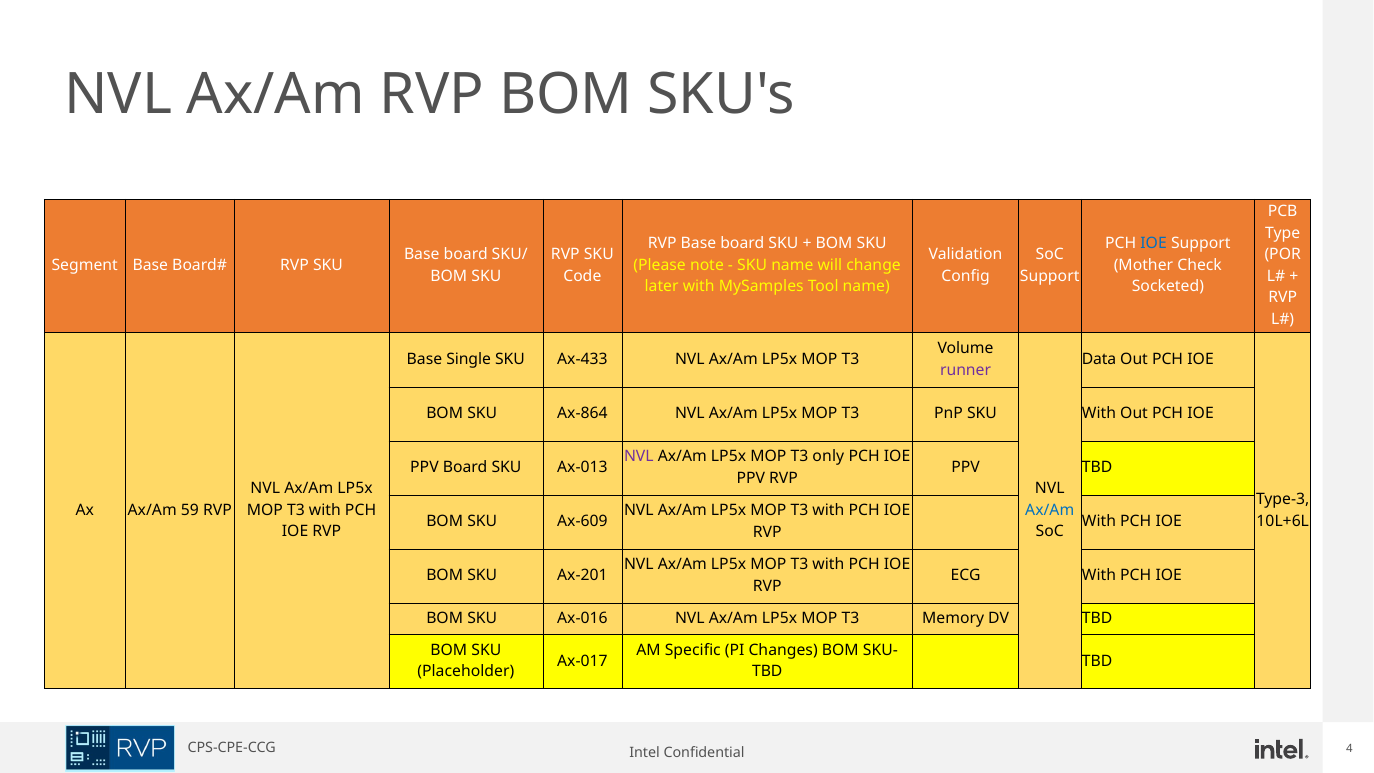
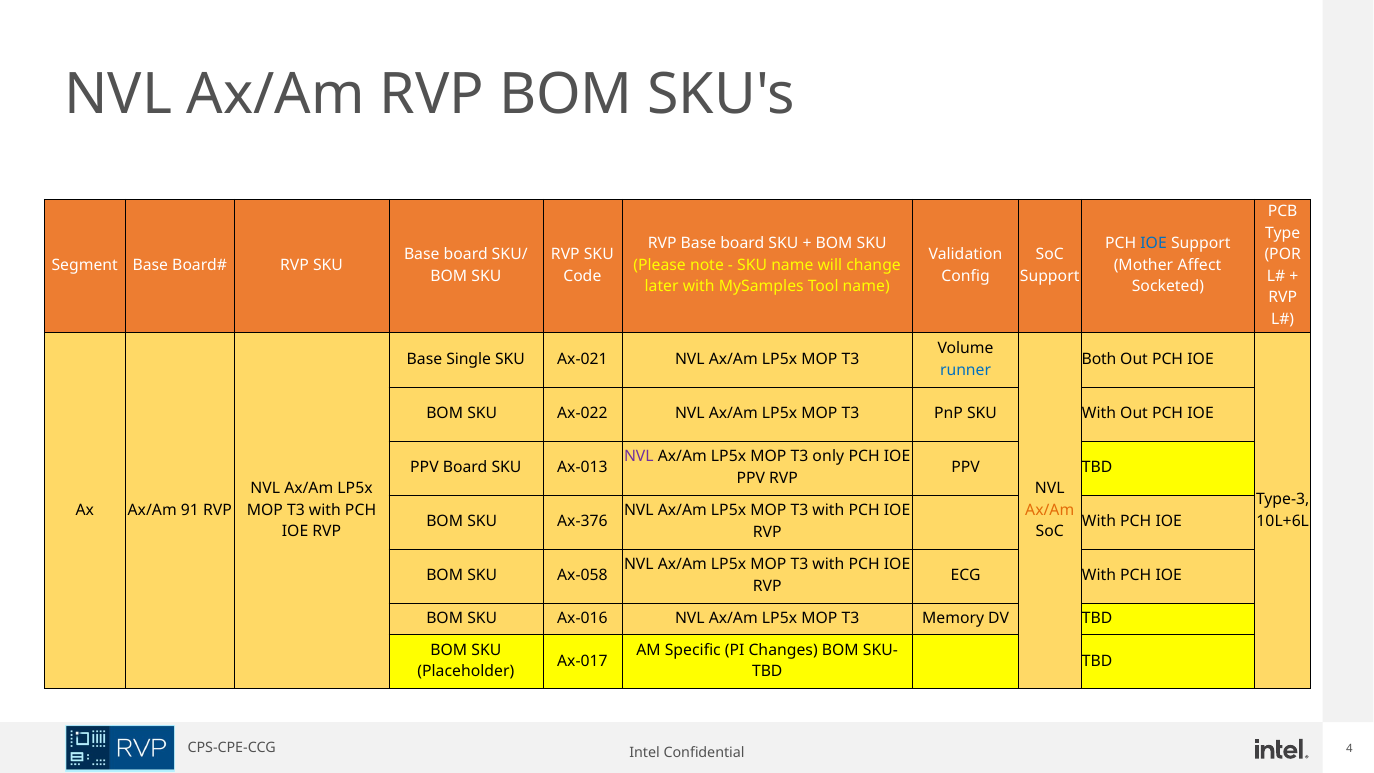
Check: Check -> Affect (1200, 265)
Ax-433: Ax-433 -> Ax-021 (582, 359)
Data: Data -> Both (1099, 359)
runner colour: purple -> blue (966, 370)
Ax-864: Ax-864 -> Ax-022 (582, 413)
59: 59 -> 91 (190, 510)
Ax/Am colour: blue -> orange (1050, 510)
Ax-609: Ax-609 -> Ax-376 (582, 521)
Ax-201: Ax-201 -> Ax-058 (582, 575)
